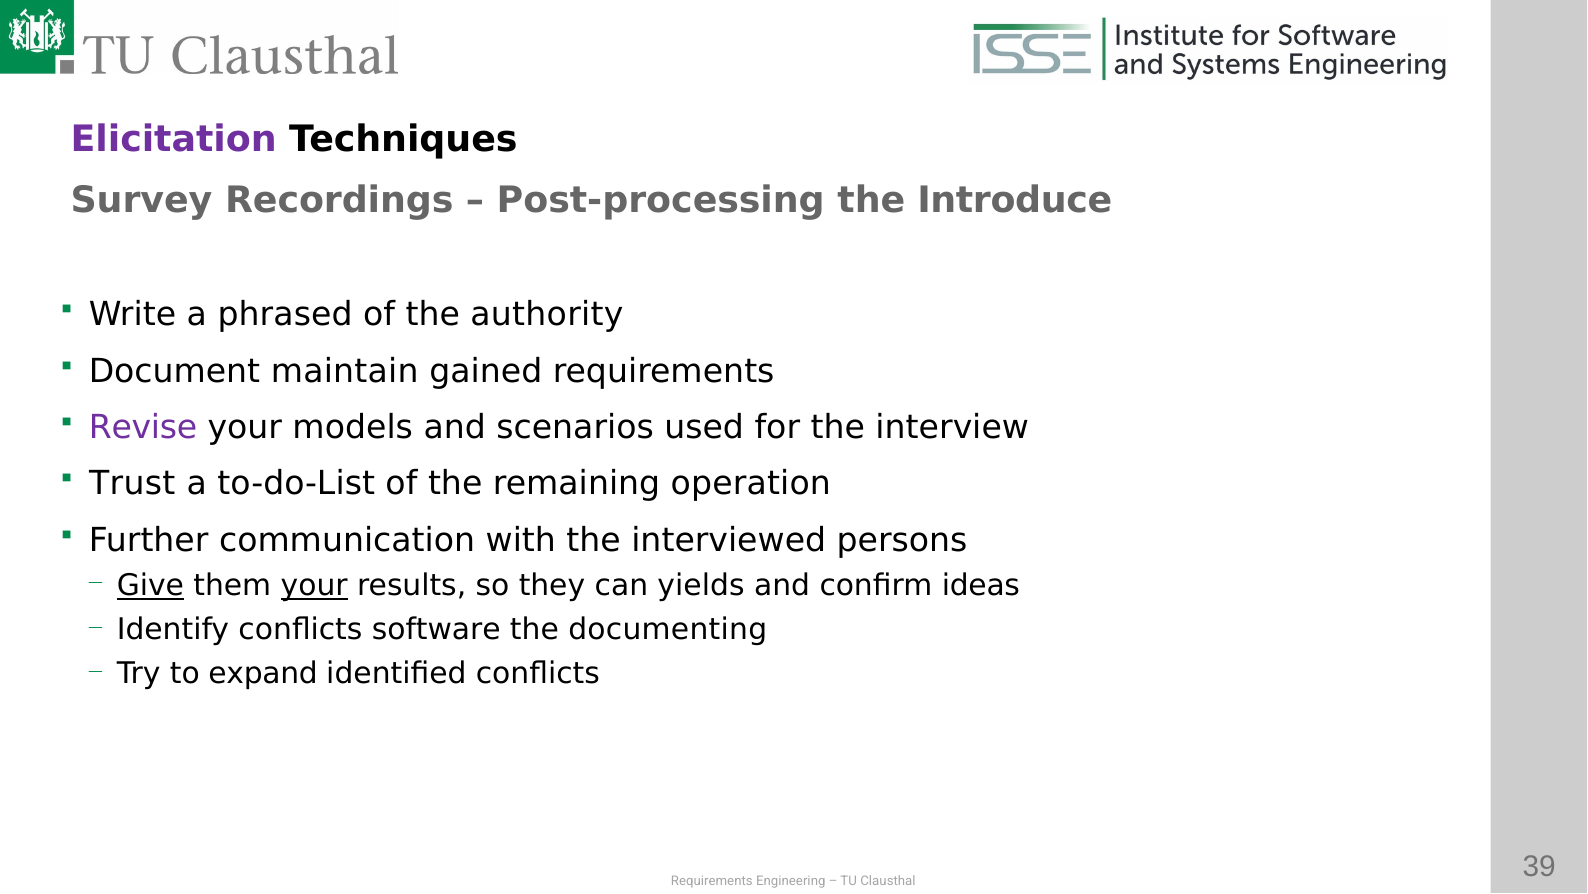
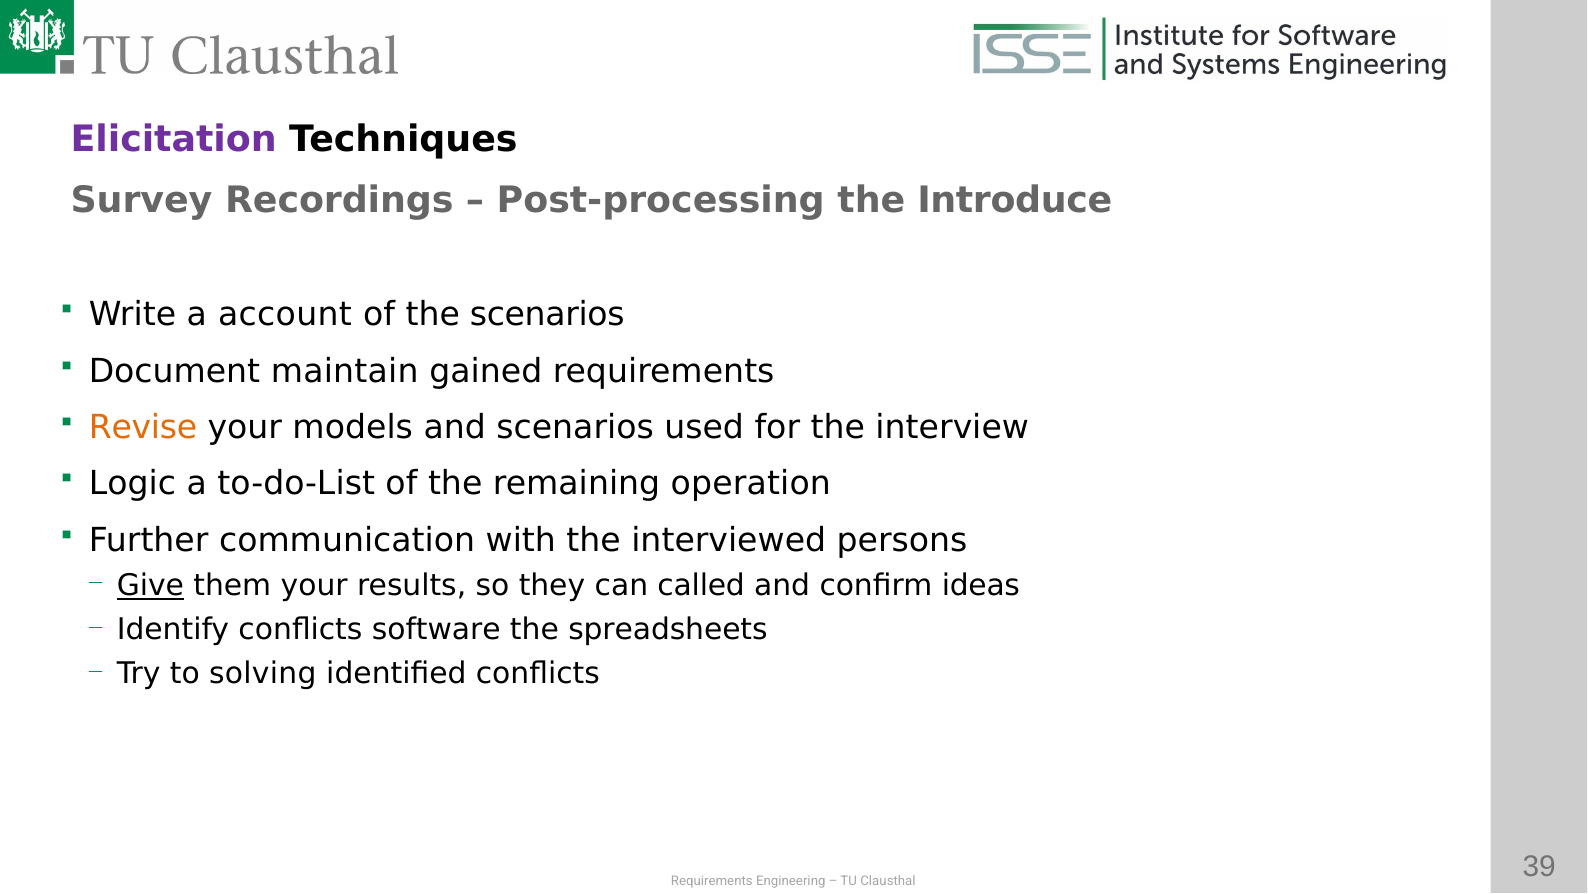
phrased: phrased -> account (285, 315)
the authority: authority -> scenarios (547, 315)
Revise colour: purple -> orange (143, 427)
Trust: Trust -> Logic (132, 483)
your underline: present -> none (314, 585)
yields: yields -> called (701, 585)
documenting: documenting -> spreadsheets (668, 629)
expand: expand -> solving (263, 673)
